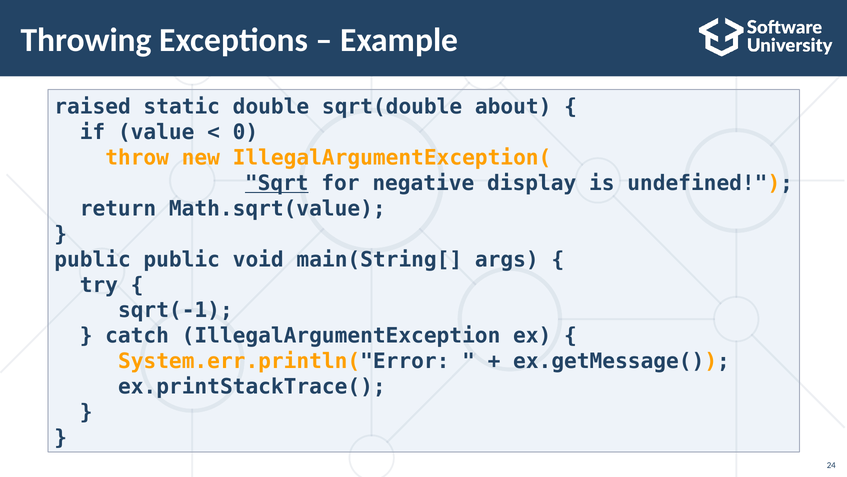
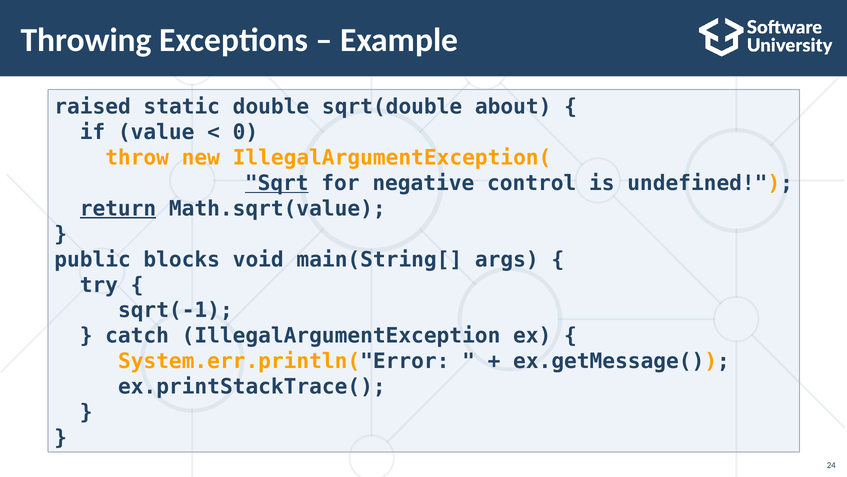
display: display -> control (532, 183)
return underline: none -> present (118, 208)
public public: public -> blocks (182, 259)
